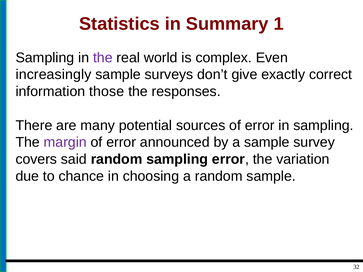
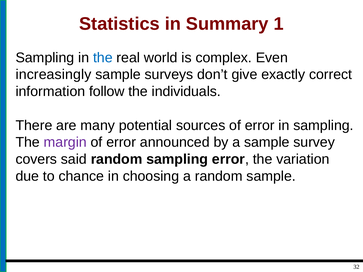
the colour: purple -> blue (103, 58)
those: those -> follow (107, 92)
responses: responses -> individuals (186, 92)
